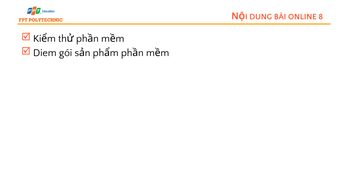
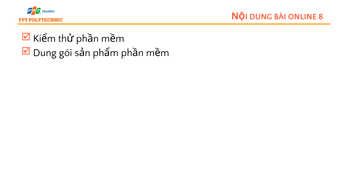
Diem: Diem -> Dung (45, 53)
